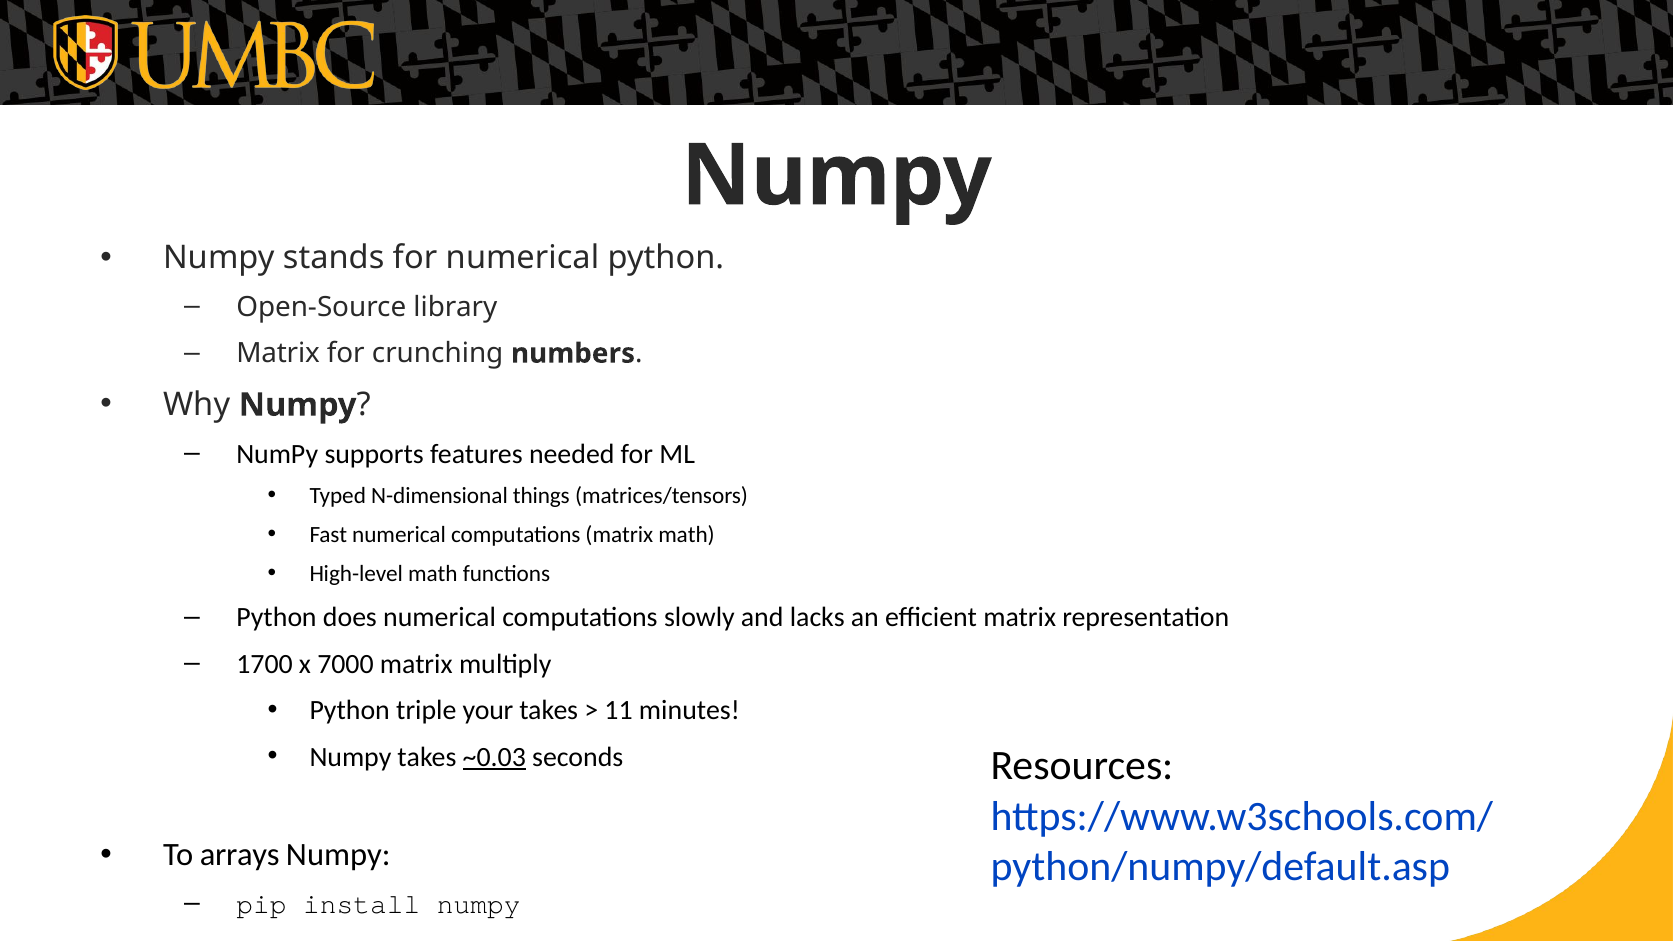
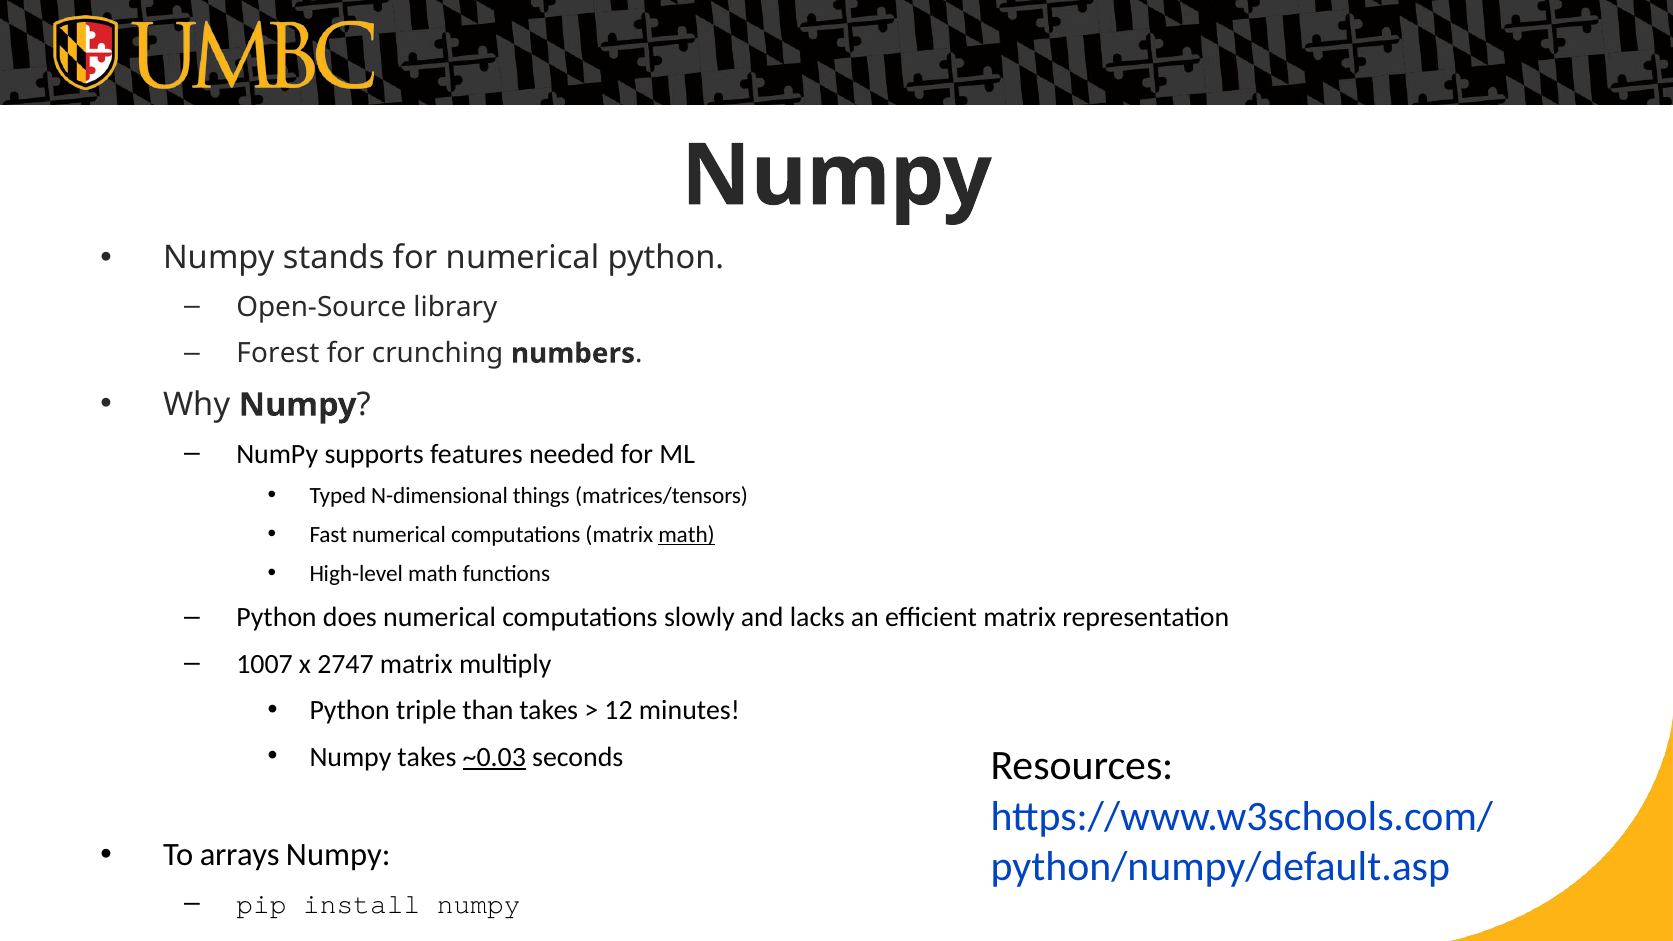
Matrix: Matrix -> Forest (278, 354)
math underline: none -> present (686, 535)
1700: 1700 -> 1007 (265, 664)
7000: 7000 -> 2747 (345, 664)
your: your -> than (488, 711)
11: 11 -> 12 (619, 711)
